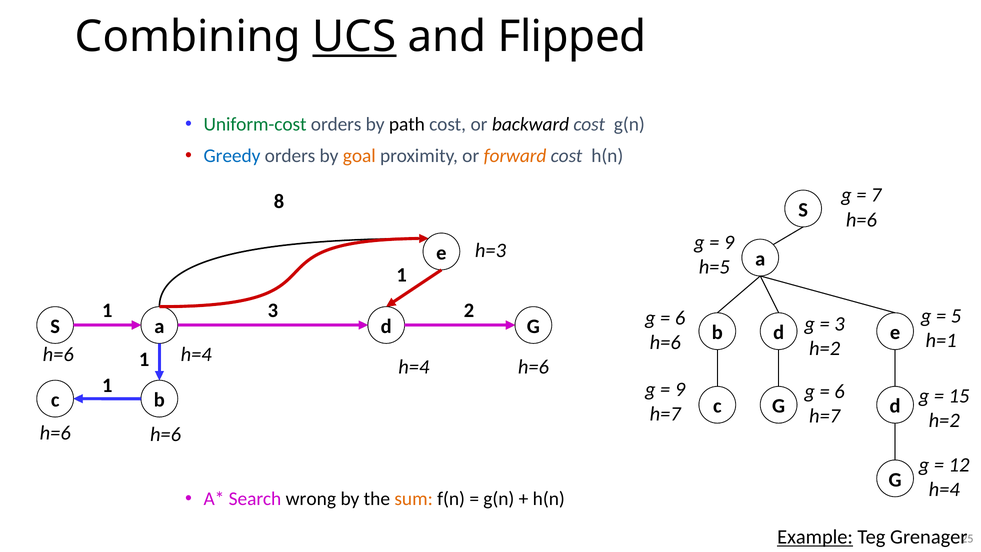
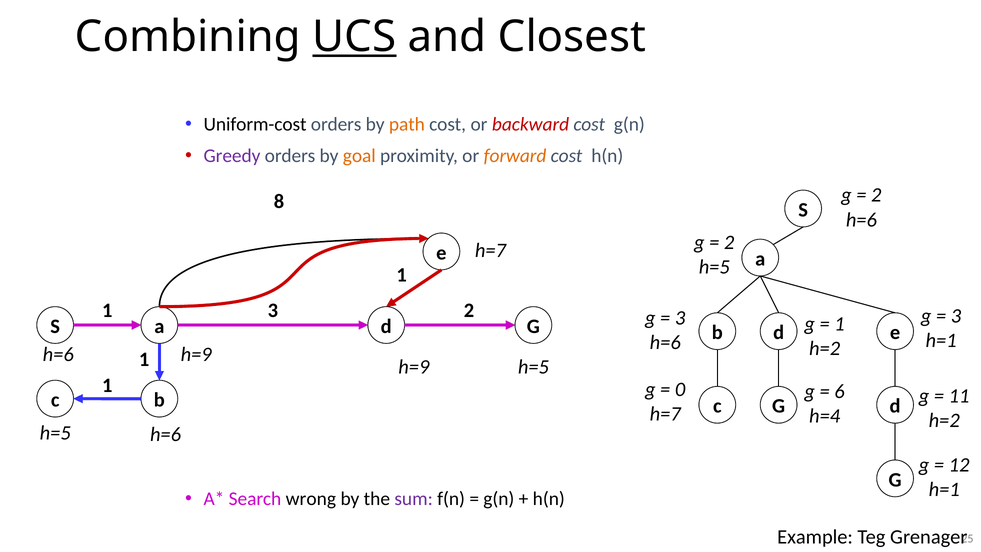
Flipped: Flipped -> Closest (572, 37)
Uniform-cost colour: green -> black (255, 124)
path colour: black -> orange (407, 124)
backward colour: black -> red (531, 124)
Greedy colour: blue -> purple (232, 156)
7: 7 -> 2 (876, 195)
9: 9 -> 2 (729, 242)
e h=3: h=3 -> h=7 (491, 250)
5: 5 -> 3 (956, 316)
6: 6 -> 3 (680, 318)
3: 3 -> 1 (840, 324)
h=4: h=4 -> h=9 (196, 355)
h=4: h=4 -> h=9 (414, 367)
h=6: h=6 -> h=5 (533, 367)
9: 9 -> 0 (680, 390)
15: 15 -> 11 (959, 396)
h=7: h=7 -> h=4 (825, 416)
h=6: h=6 -> h=5 (55, 433)
h=4: h=4 -> h=1 (944, 489)
sum colour: orange -> purple (414, 498)
Example underline: present -> none (815, 537)
